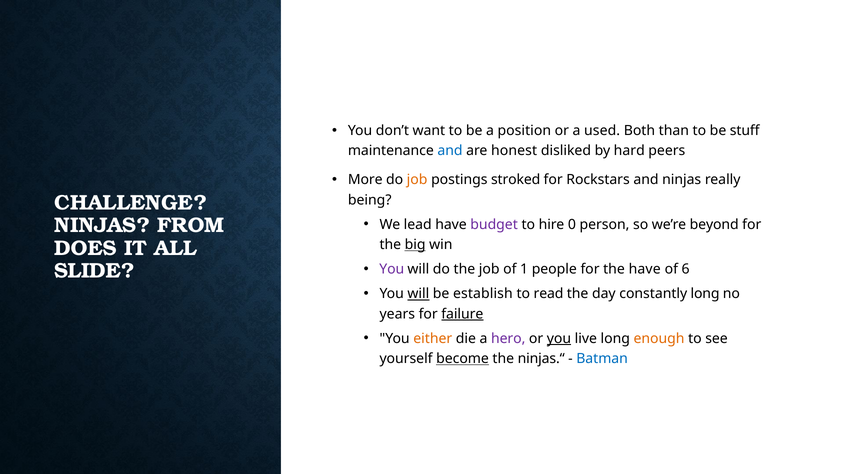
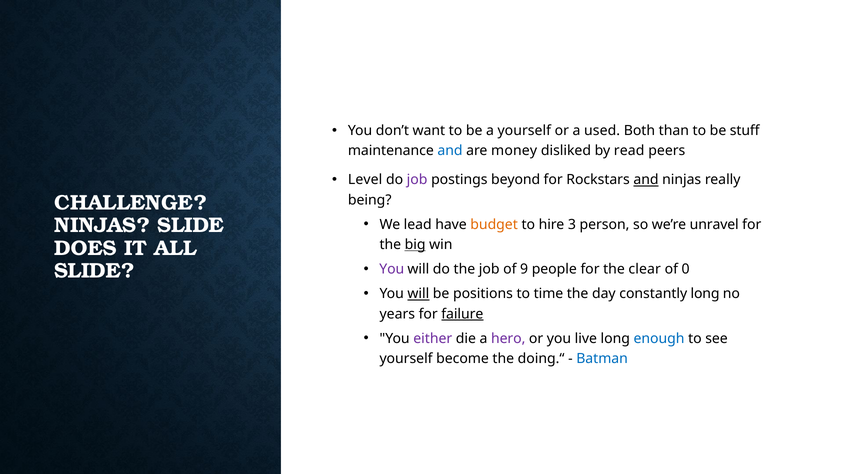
a position: position -> yourself (524, 131)
honest: honest -> money (514, 151)
hard: hard -> read (629, 151)
More: More -> Level (365, 180)
job colour: orange -> purple (417, 180)
stroked: stroked -> beyond (516, 180)
and underline: none -> present (646, 180)
budget colour: purple -> orange (494, 225)
0: 0 -> 3 (572, 225)
beyond: beyond -> unravel (714, 225)
NINJAS FROM: FROM -> SLIDE (191, 226)
1: 1 -> 9 (524, 269)
the have: have -> clear (645, 269)
6: 6 -> 0 (686, 269)
establish: establish -> positions (483, 294)
read: read -> time (548, 294)
either colour: orange -> purple (433, 339)
you underline: present -> none (559, 339)
enough colour: orange -> blue (659, 339)
become underline: present -> none (463, 359)
ninjas.“: ninjas.“ -> doing.“ (541, 359)
